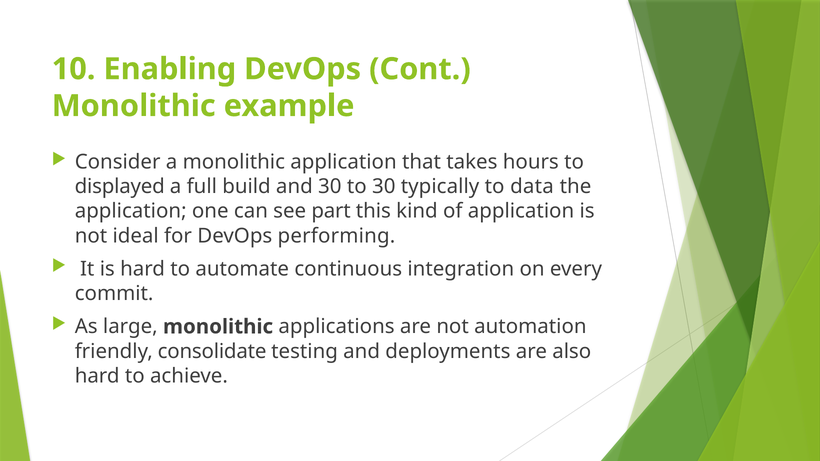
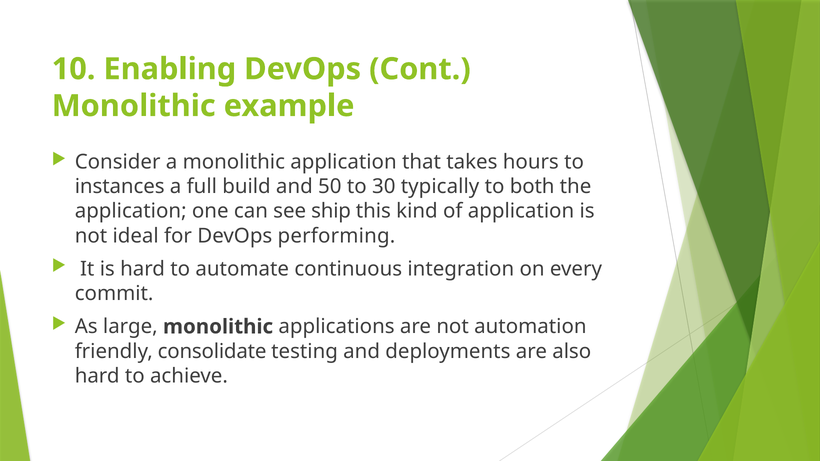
displayed: displayed -> instances (120, 187)
and 30: 30 -> 50 (330, 187)
data: data -> both (532, 187)
part: part -> ship (331, 211)
